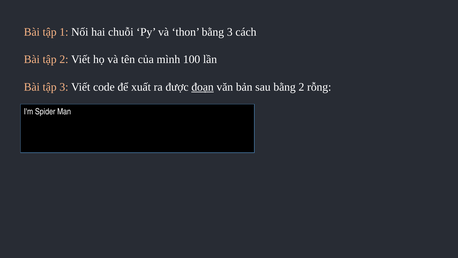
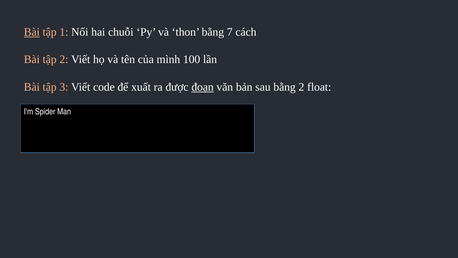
Bài underline: none -> present (32, 32)
bằng 3: 3 -> 7 (230, 32)
rỗng: rỗng -> float (319, 87)
